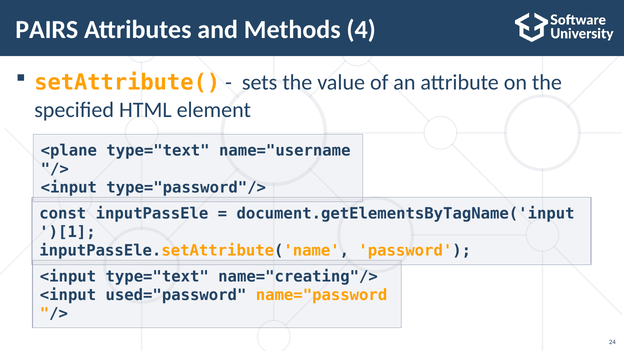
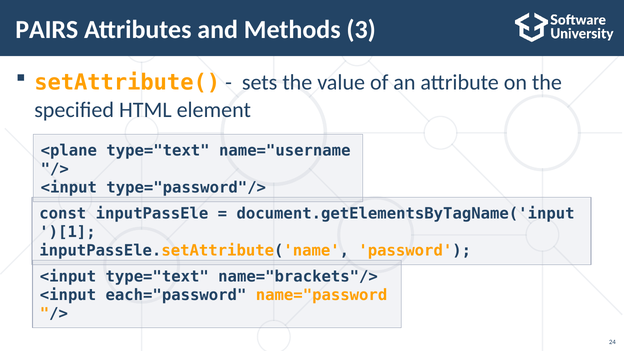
4: 4 -> 3 (361, 30)
name="creating"/>: name="creating"/> -> name="brackets"/> (298, 276)
used="password: used="password -> each="password (176, 295)
